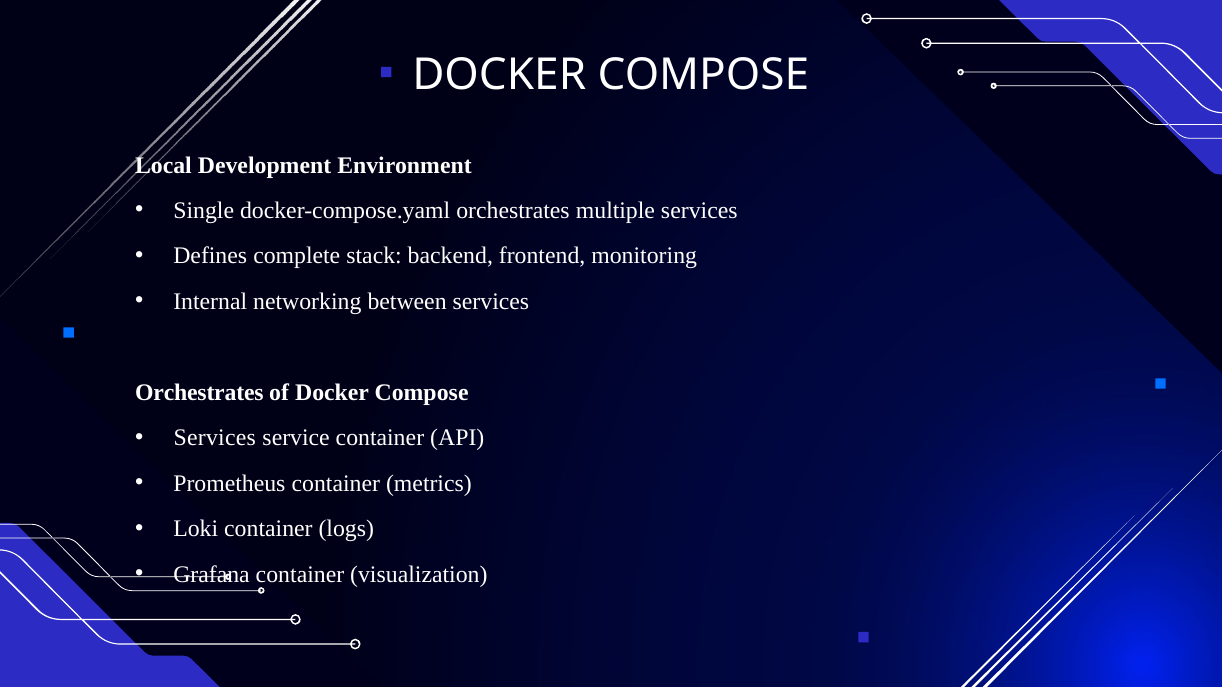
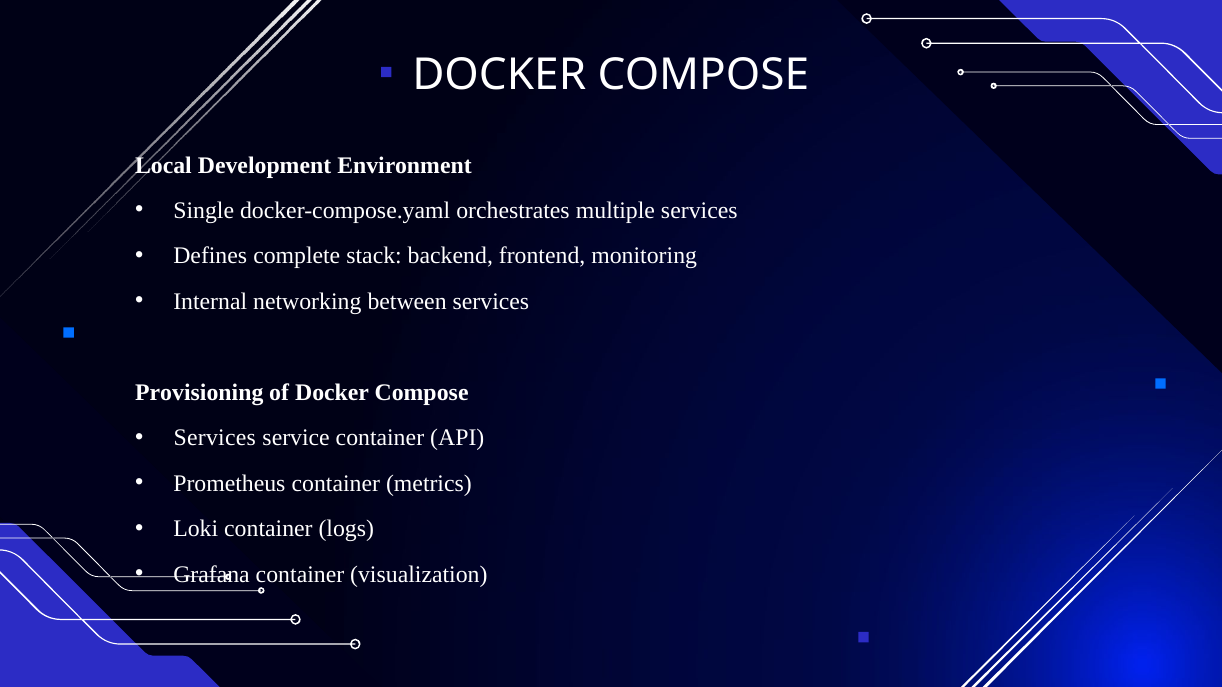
Orchestrates: Orchestrates -> Provisioning (199, 393)
